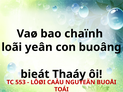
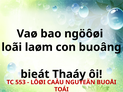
chaïnh: chaïnh -> ngöôøi (84, 34)
yeân: yeân -> laøm (39, 47)
